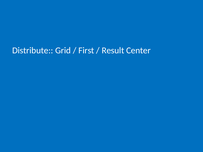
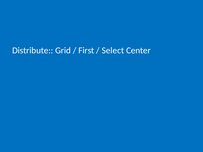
Result: Result -> Select (113, 51)
